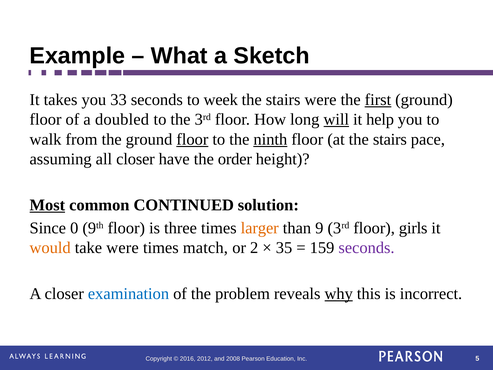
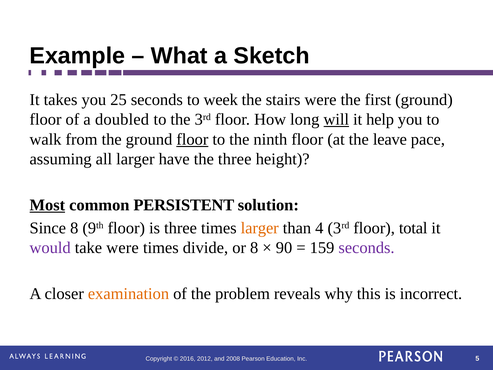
33: 33 -> 25 (119, 100)
first underline: present -> none (378, 100)
ninth underline: present -> none (270, 139)
at the stairs: stairs -> leave (390, 139)
all closer: closer -> larger (135, 159)
the order: order -> three (235, 159)
CONTINUED: CONTINUED -> PERSISTENT (184, 205)
Since 0: 0 -> 8 (74, 228)
9: 9 -> 4 (319, 228)
girls: girls -> total (413, 228)
would colour: orange -> purple (50, 248)
match: match -> divide (205, 248)
or 2: 2 -> 8 (254, 248)
35: 35 -> 90 (284, 248)
examination colour: blue -> orange (128, 294)
why underline: present -> none (339, 294)
